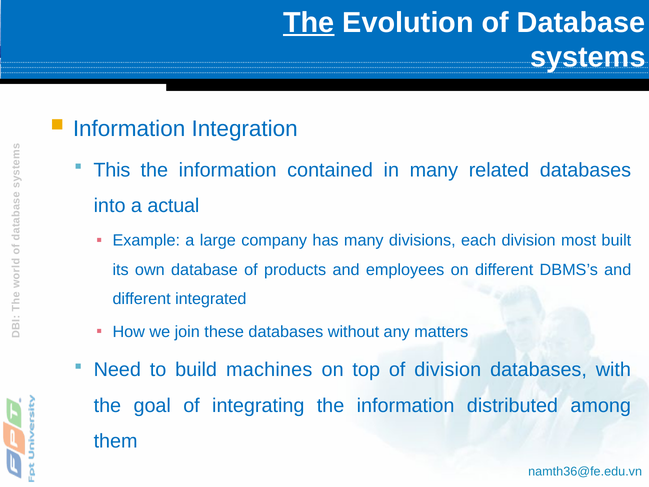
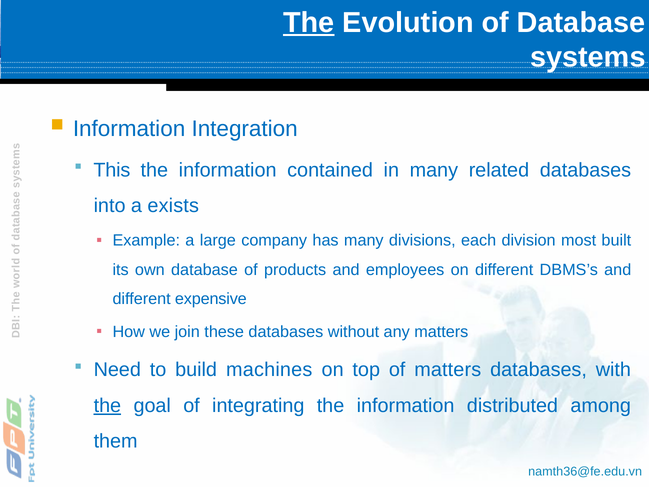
actual: actual -> exists (173, 206)
integrated: integrated -> expensive (211, 299)
of division: division -> matters (448, 370)
the underline: none -> present (107, 405)
